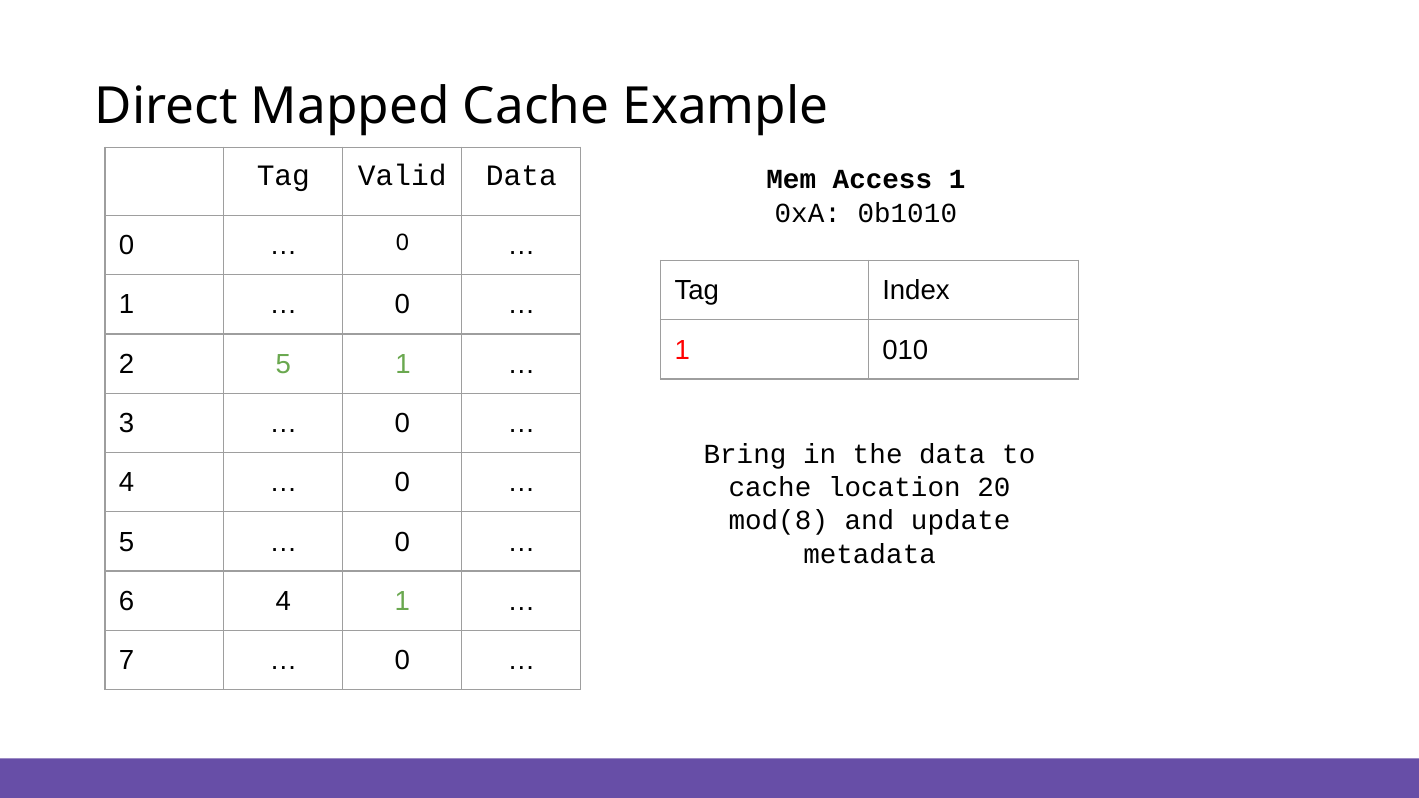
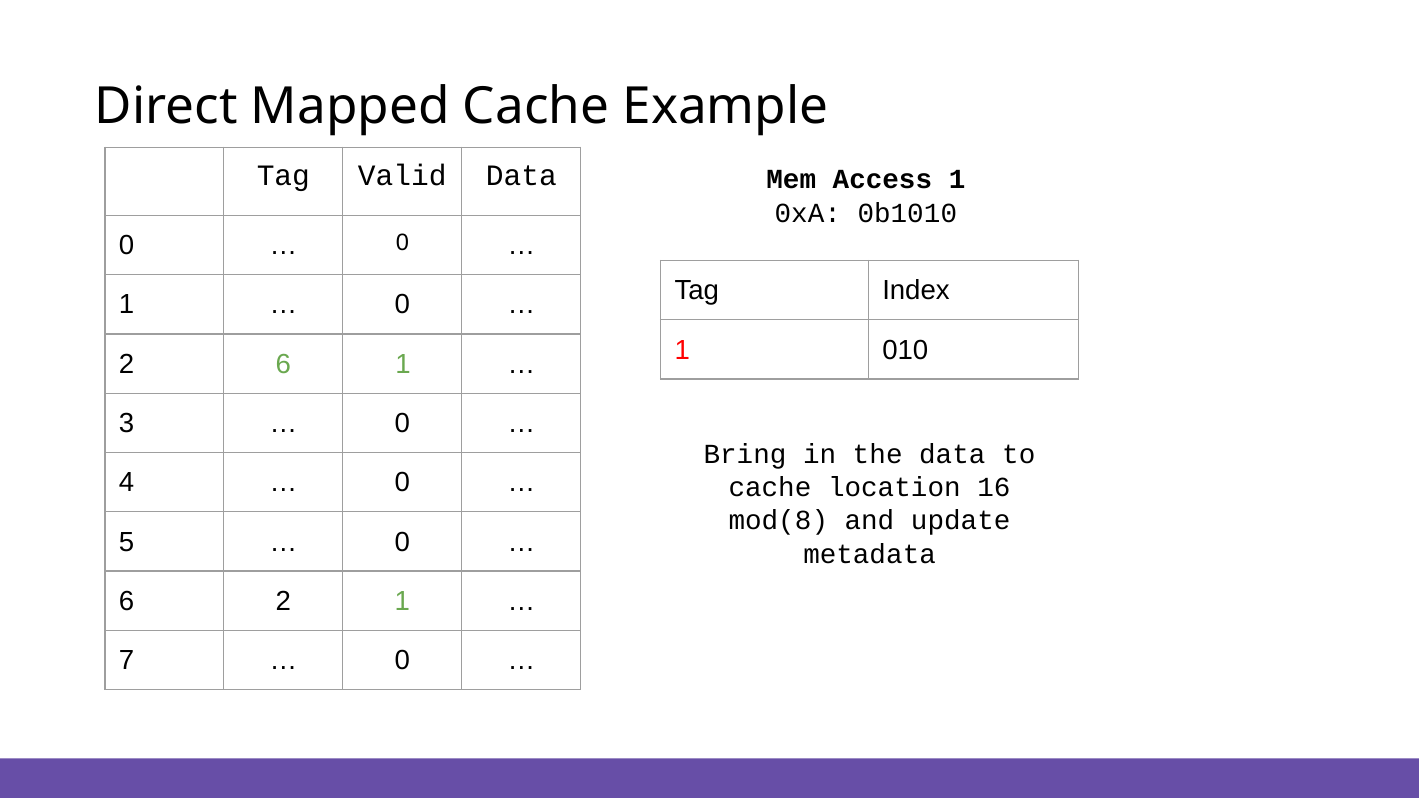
2 5: 5 -> 6 (283, 364)
20: 20 -> 16 (994, 488)
6 4: 4 -> 2 (283, 601)
